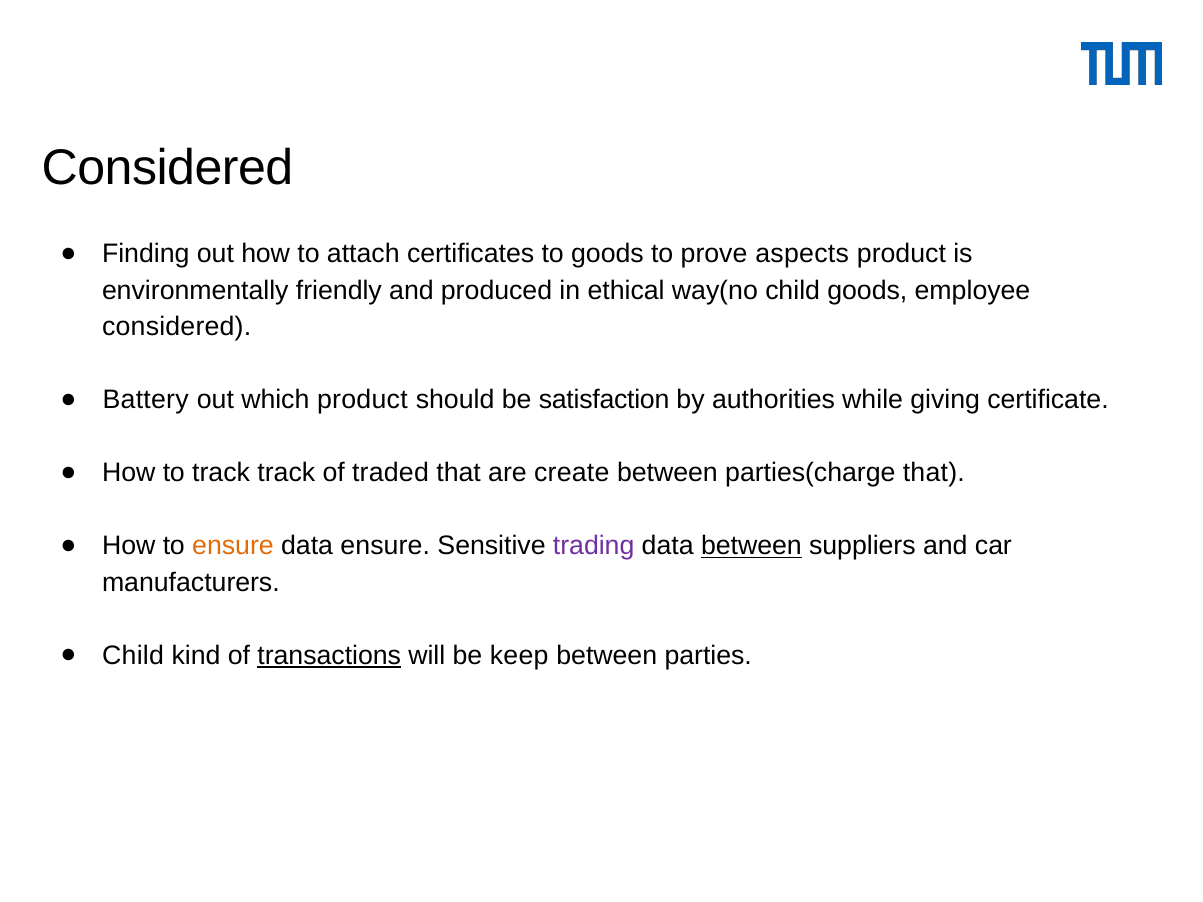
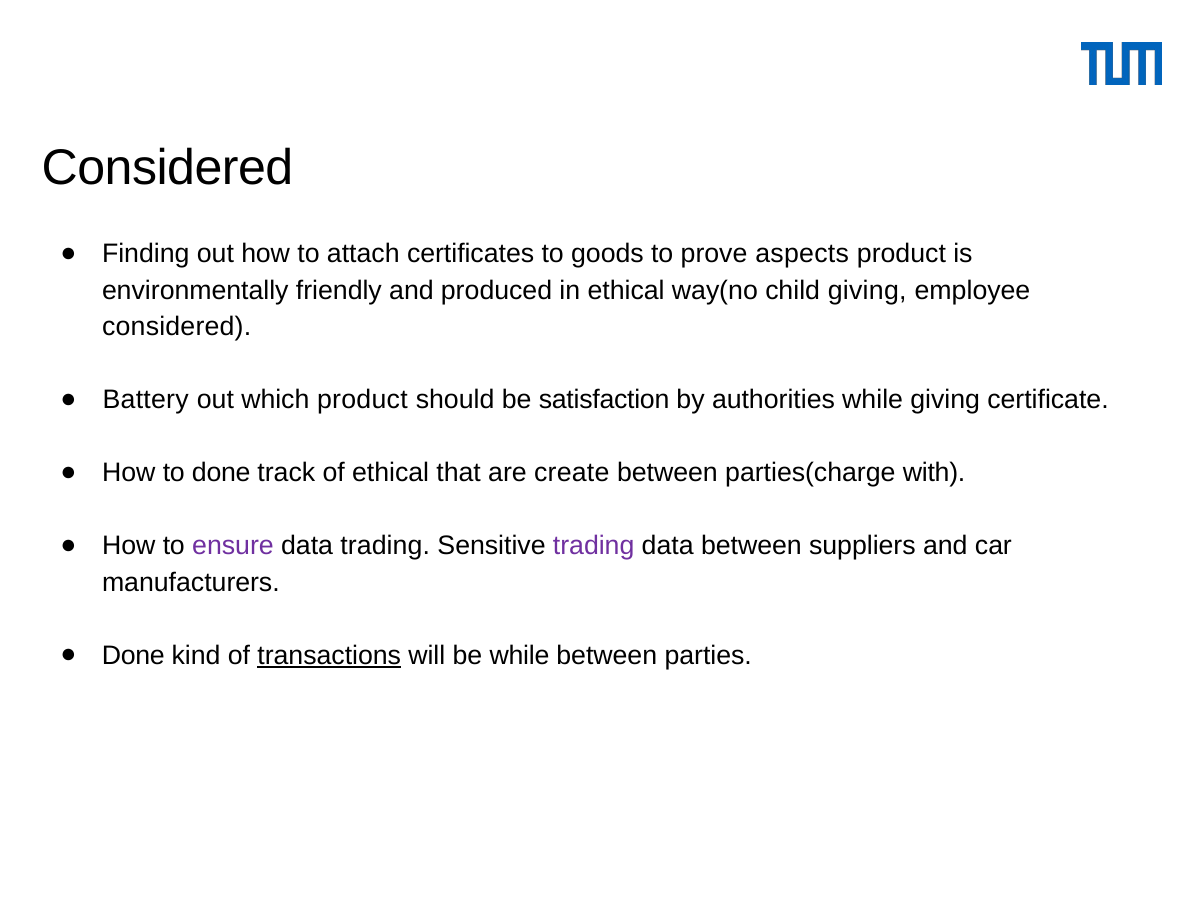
child goods: goods -> giving (867, 291)
to track: track -> done (221, 473)
of traded: traded -> ethical (391, 473)
parties(charge that: that -> with (934, 473)
ensure colour: orange -> purple (233, 546)
data ensure: ensure -> trading (385, 546)
between underline: present -> none (751, 546)
Child: Child -> Done (133, 656)
be keep: keep -> while (519, 656)
